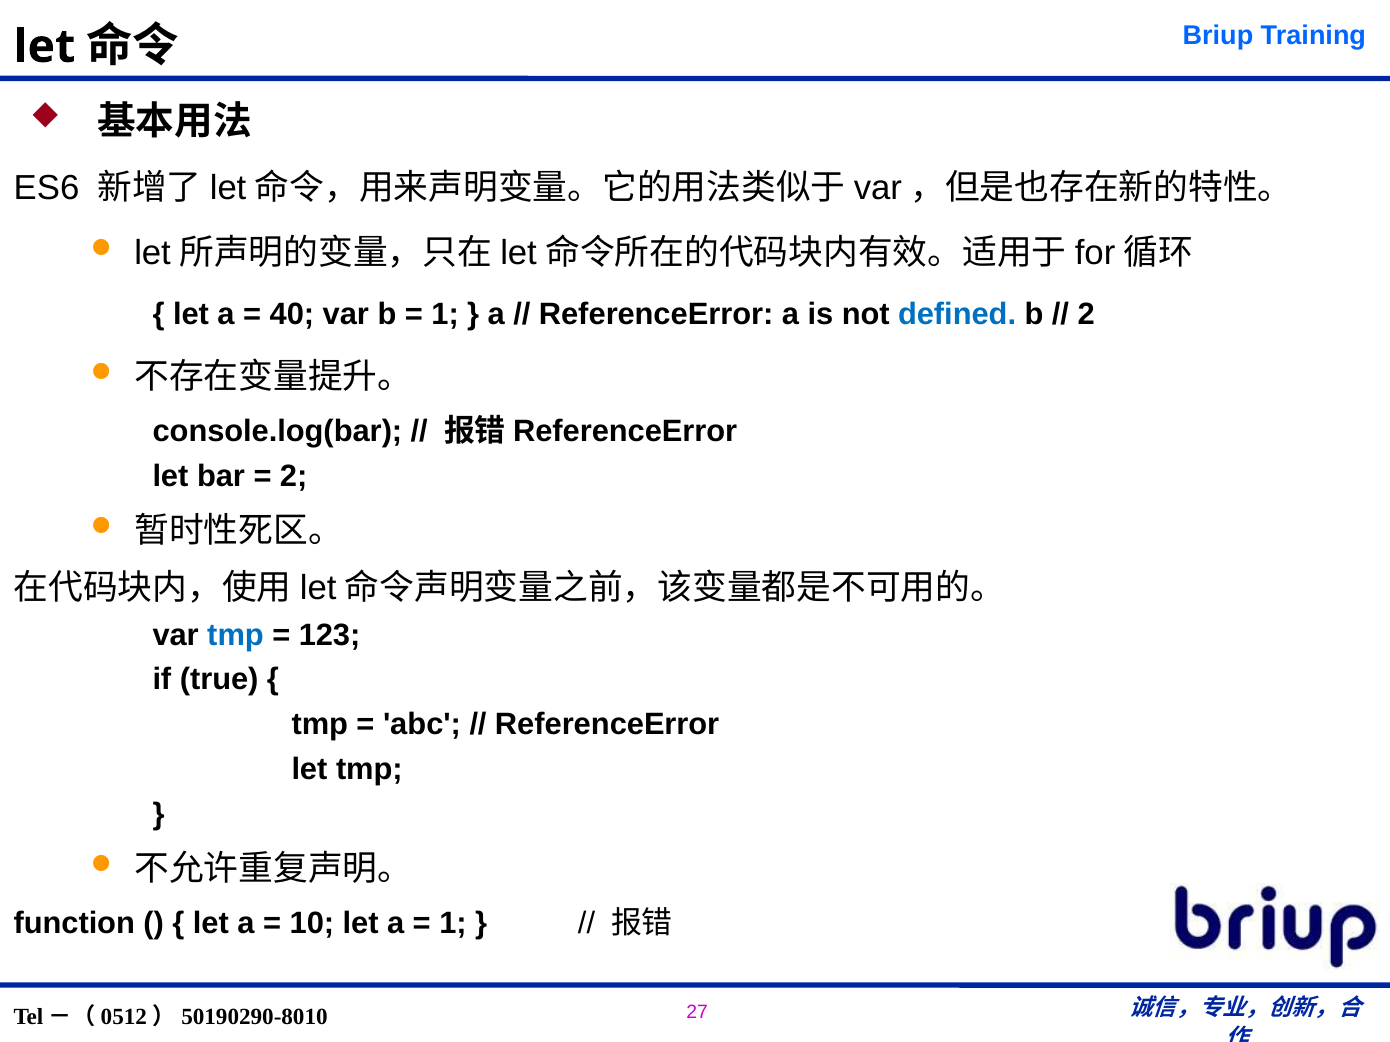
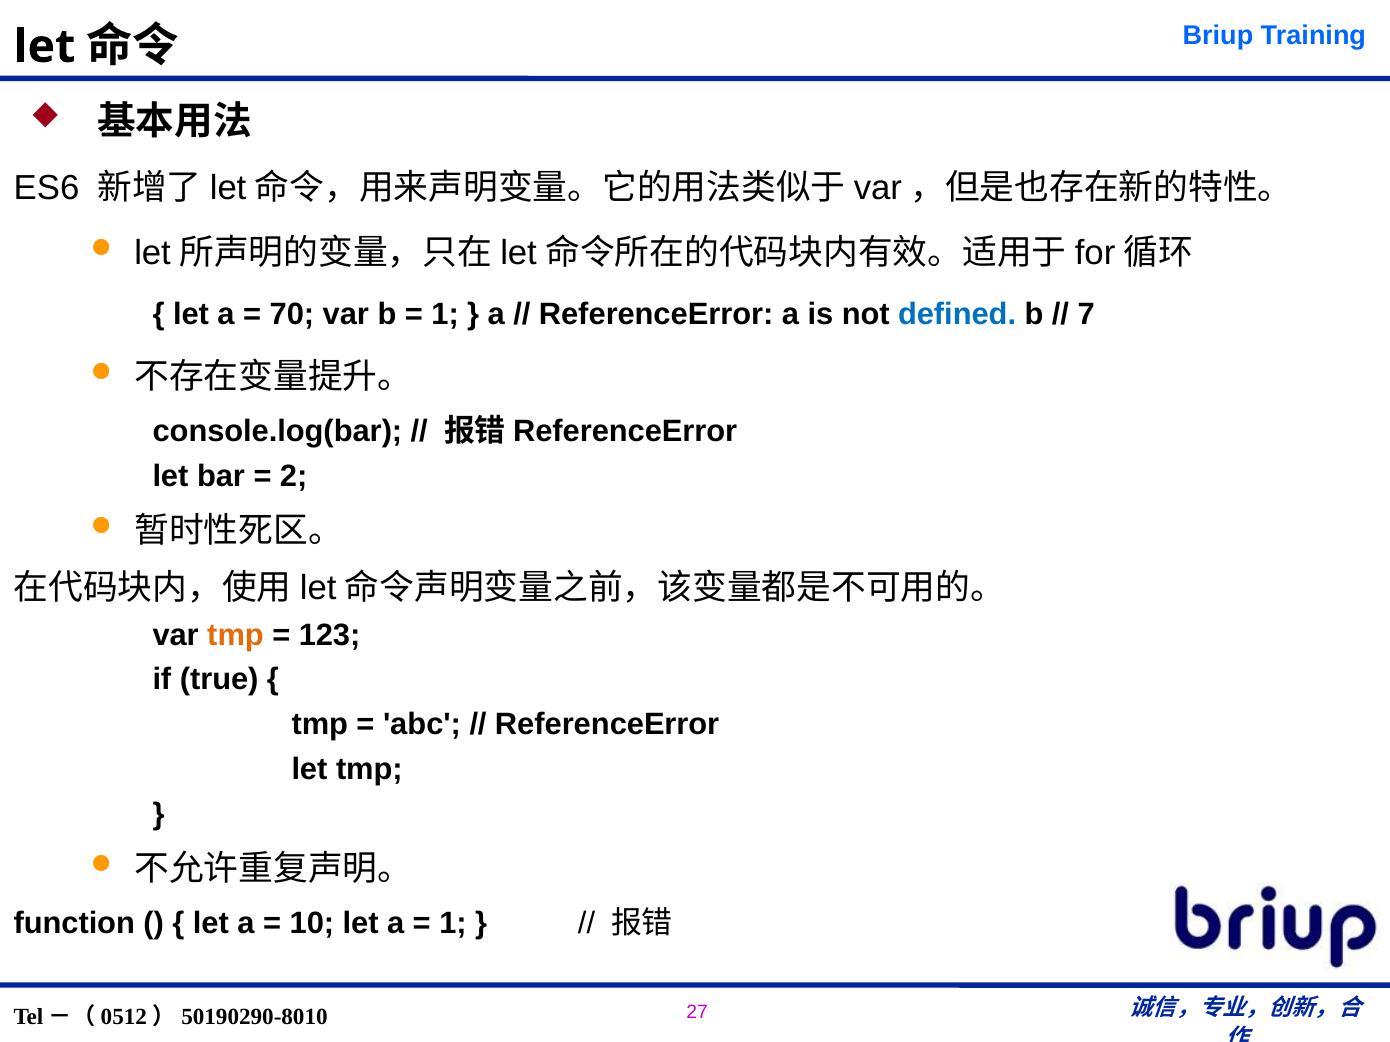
40: 40 -> 70 (292, 315)
2: 2 -> 7 (1086, 315)
tmp colour: blue -> orange (236, 635)
